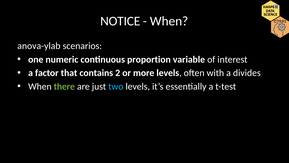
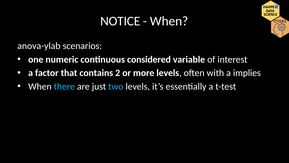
proportion: proportion -> considered (149, 59)
divides: divides -> implies (247, 73)
there colour: light green -> light blue (64, 86)
